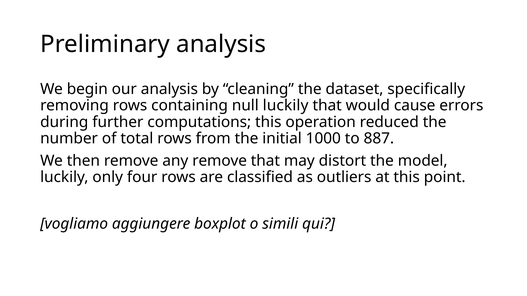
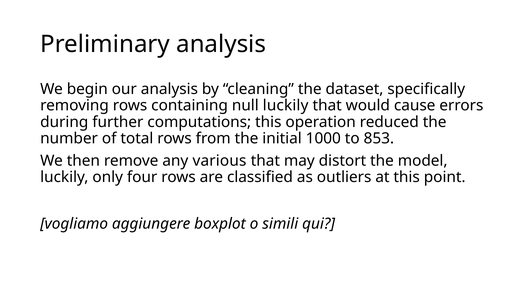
887: 887 -> 853 (379, 139)
any remove: remove -> various (219, 161)
